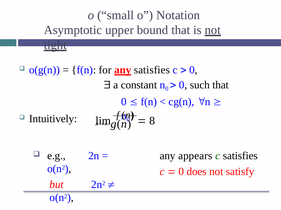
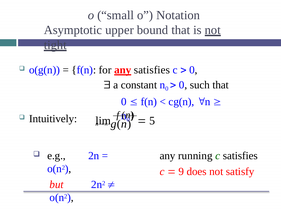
8: 8 -> 5 (152, 121)
appears: appears -> running (195, 156)
0: 0 -> 9 (181, 172)
